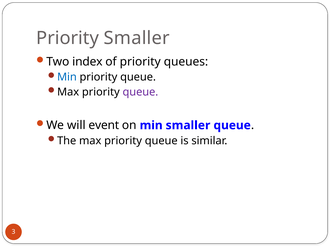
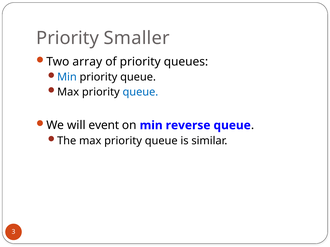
index: index -> array (87, 62)
queue colour: purple -> blue (140, 92)
min smaller: smaller -> reverse (188, 126)
